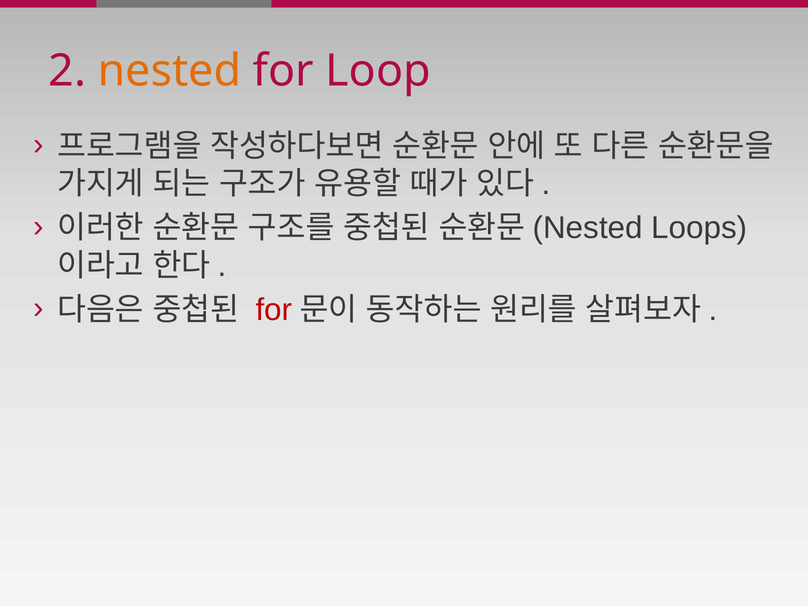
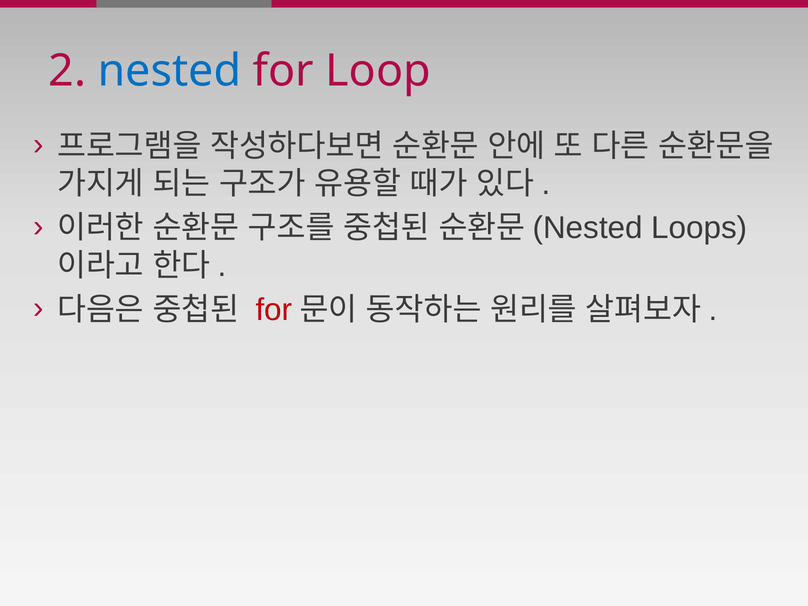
nested colour: orange -> blue (169, 71)
